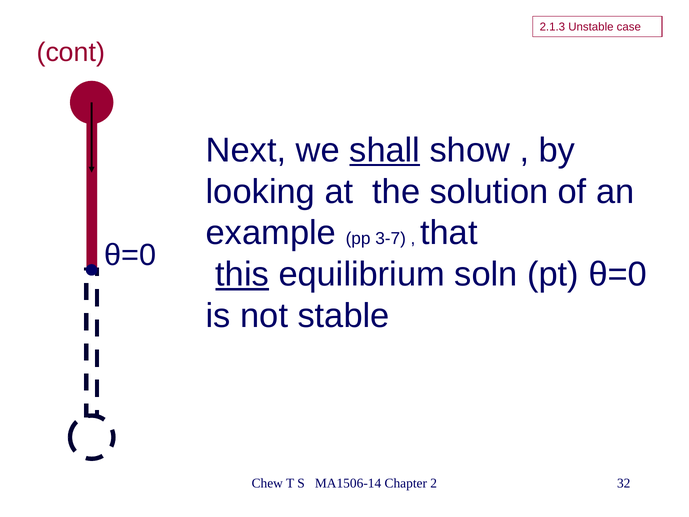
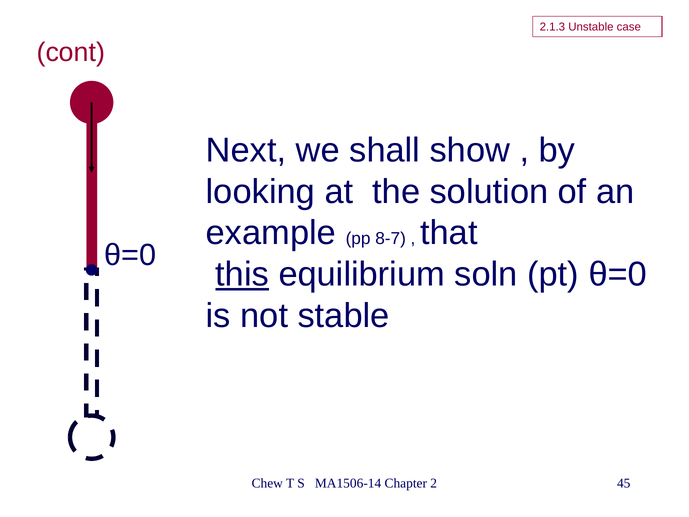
shall underline: present -> none (385, 150)
3-7: 3-7 -> 8-7 (391, 239)
32: 32 -> 45 (624, 483)
